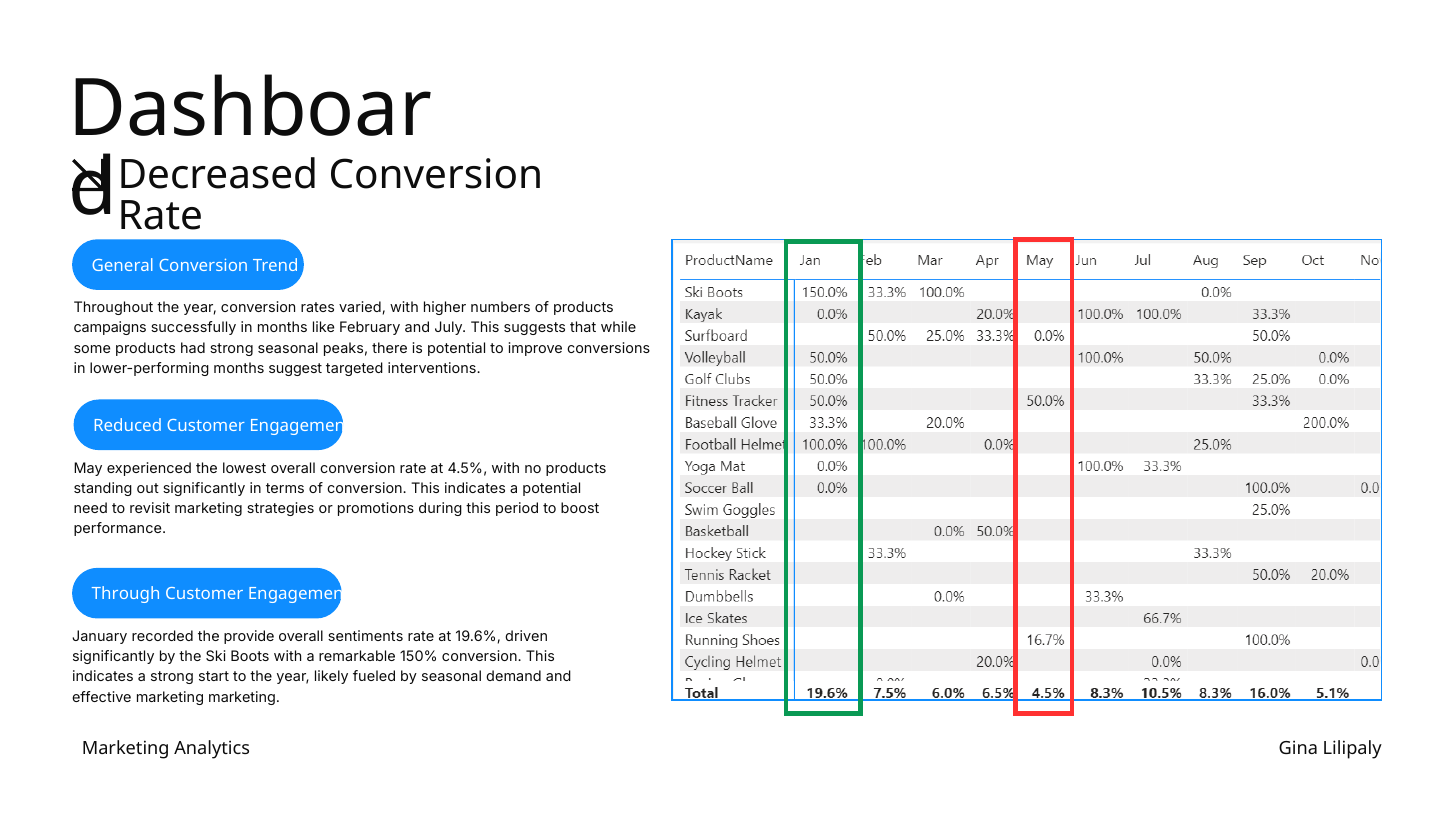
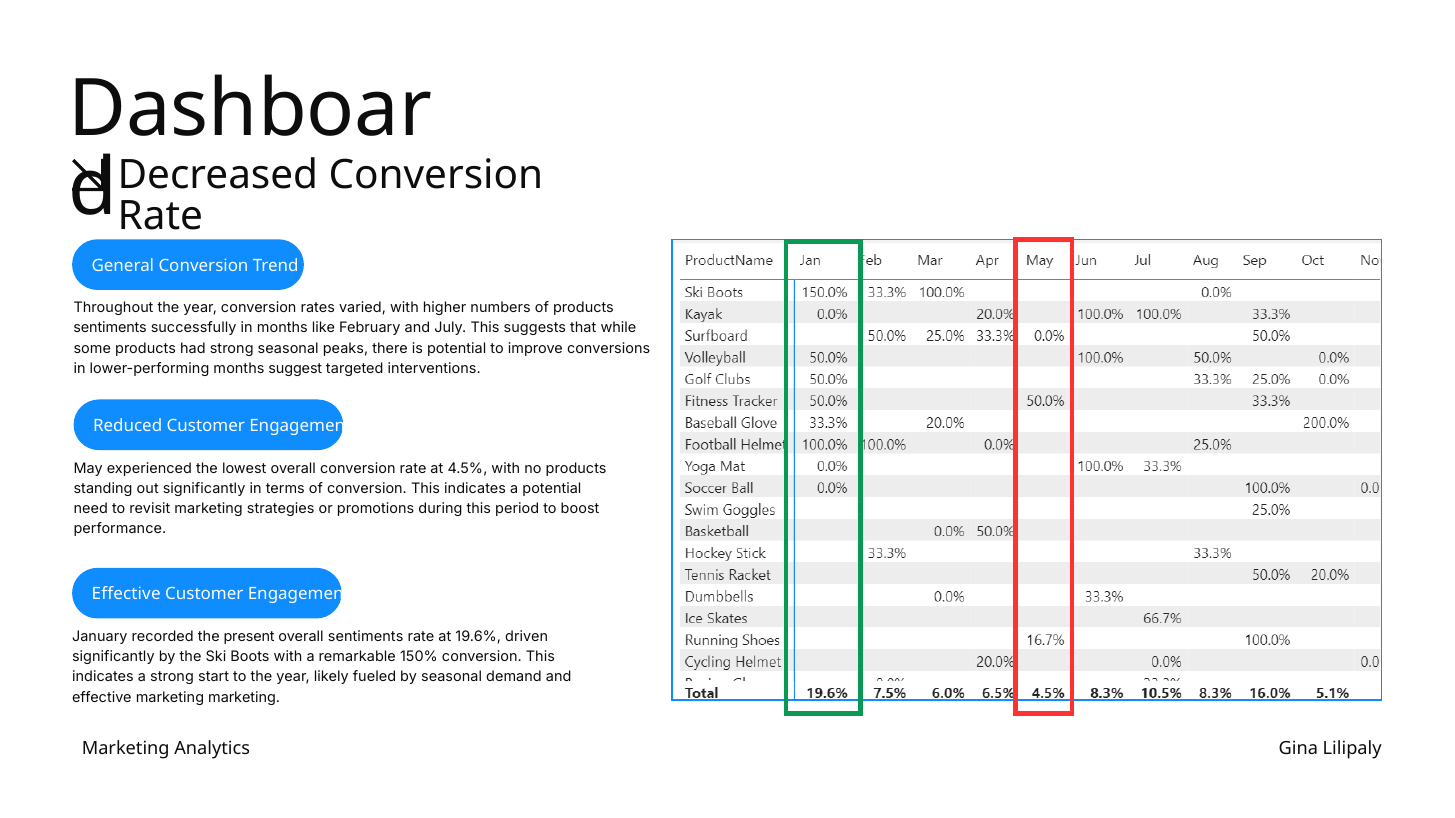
campaigns: campaigns -> sentiments (110, 328)
Through: Through -> Effective (126, 595)
provide: provide -> present (249, 637)
